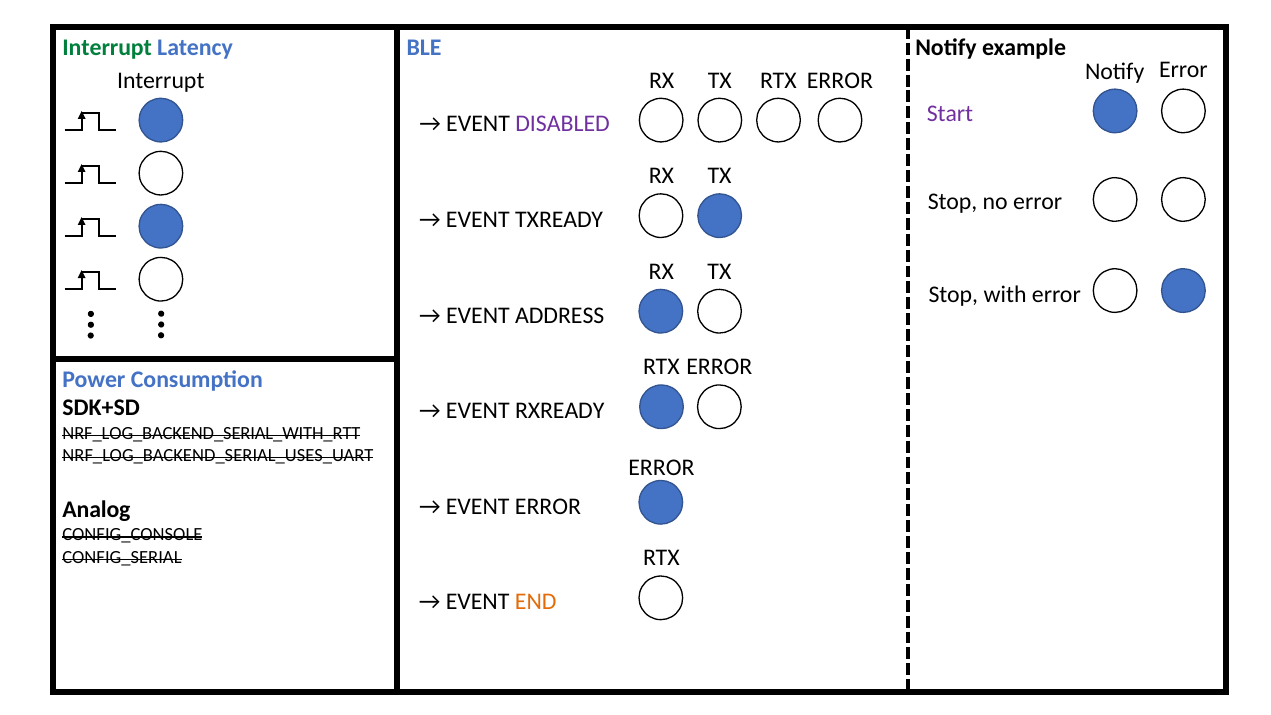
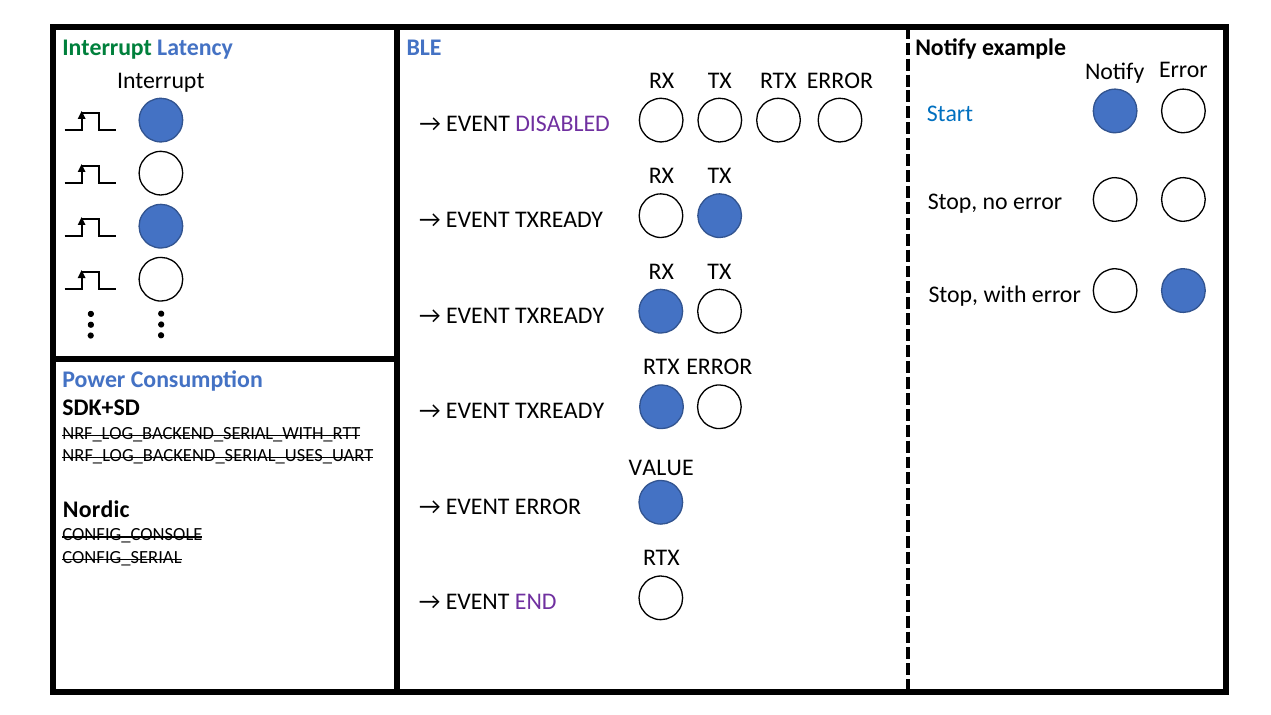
Start colour: purple -> blue (950, 114)
ADDRESS: ADDRESS -> TXREADY (560, 315)
RXREADY: RXREADY -> TXREADY (560, 411)
ERROR: ERROR -> VALUE (661, 468)
Analog: Analog -> Nordic (96, 510)
END colour: orange -> purple (536, 602)
